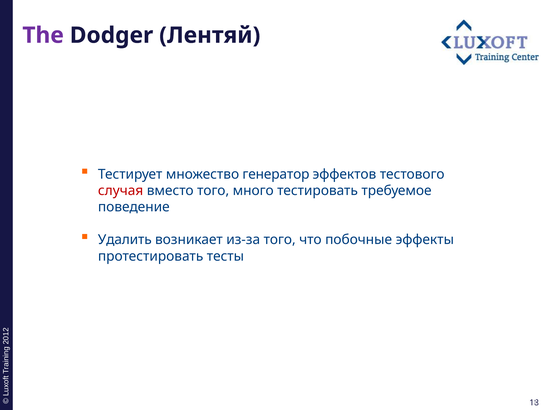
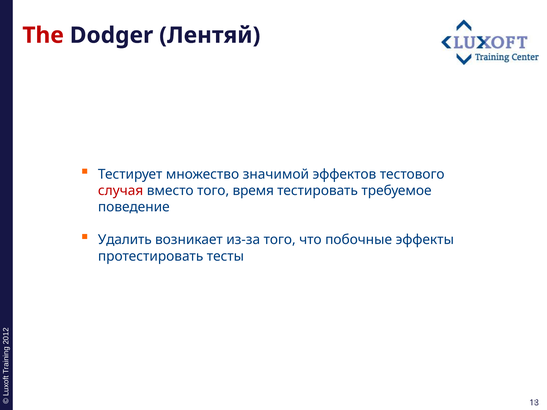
The colour: purple -> red (43, 35)
генератор: генератор -> значимой (276, 174)
много: много -> время (253, 191)
